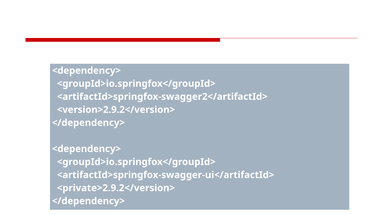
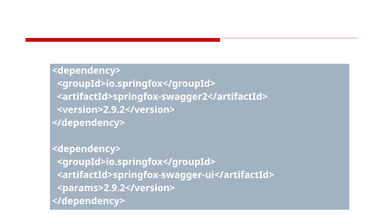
<private>2.9.2</version>: <private>2.9.2</version> -> <params>2.9.2</version> (116, 188)
